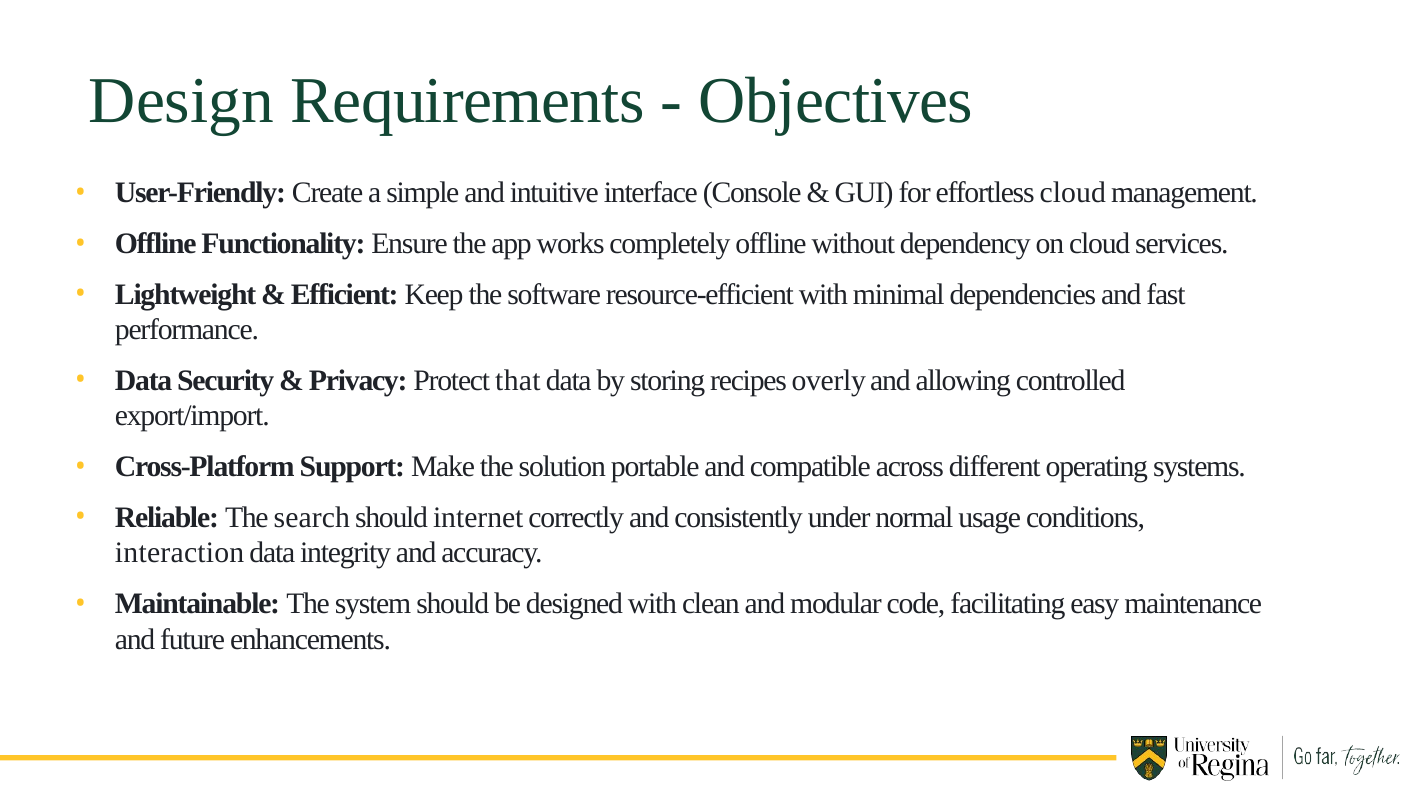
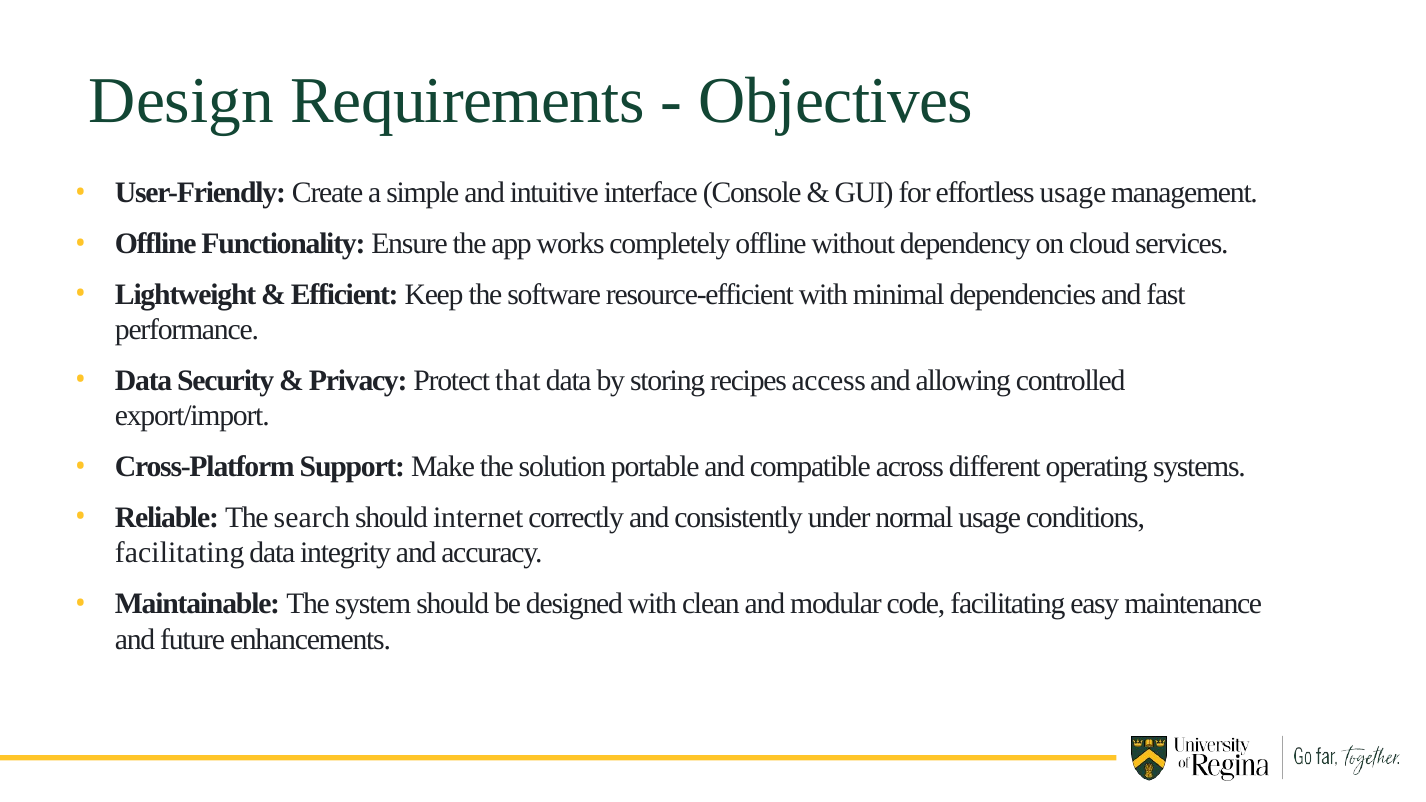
effortless cloud: cloud -> usage (1073, 193)
overly: overly -> access (829, 381)
interaction: interaction -> facilitating (180, 553)
